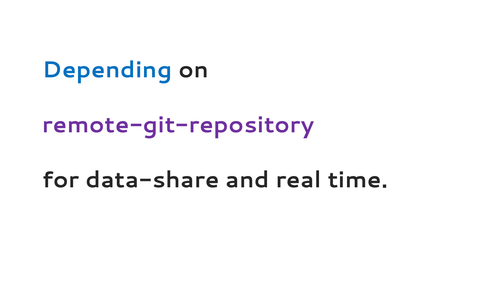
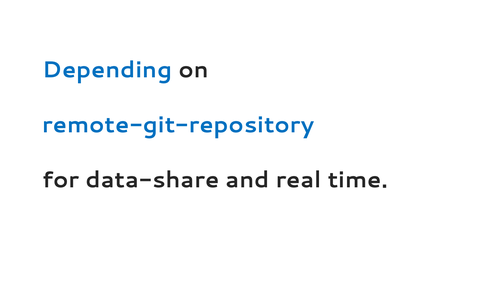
remote-git-repository colour: purple -> blue (178, 125)
